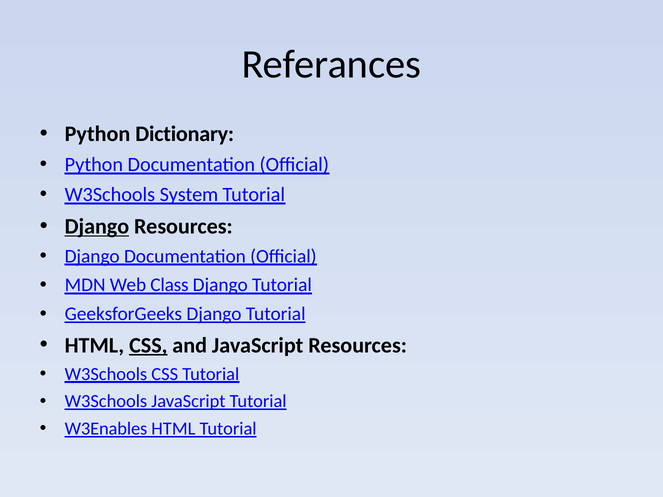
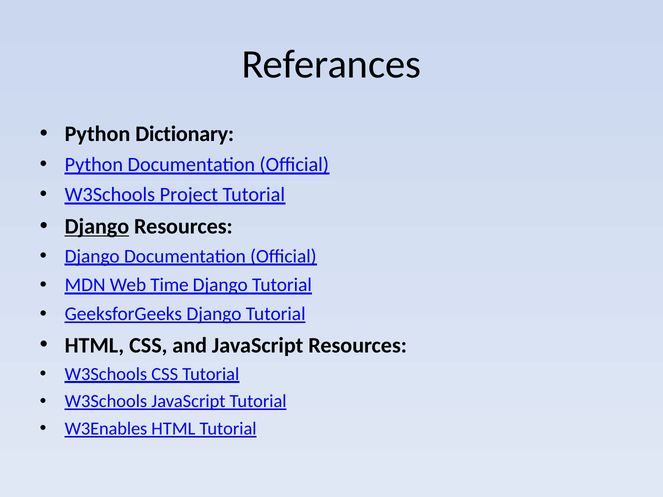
System: System -> Project (189, 195)
Class: Class -> Time (169, 285)
CSS underline: present -> none (148, 345)
